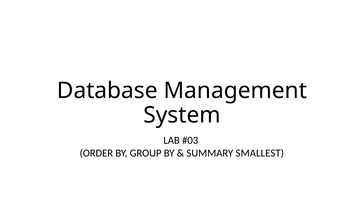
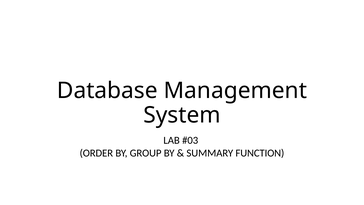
SMALLEST: SMALLEST -> FUNCTION (260, 153)
